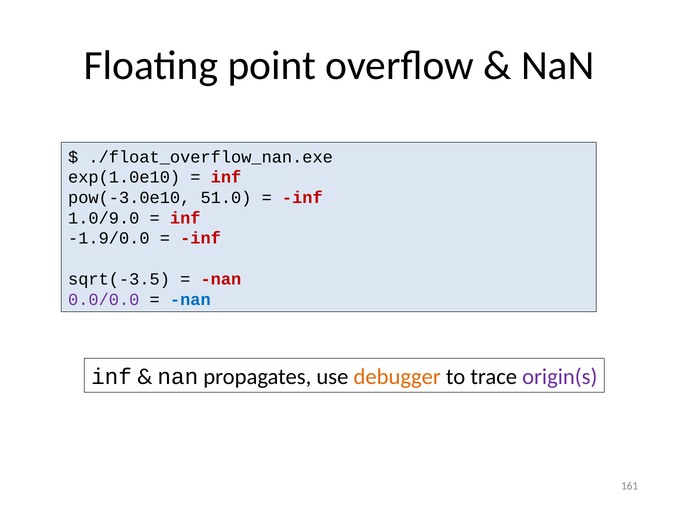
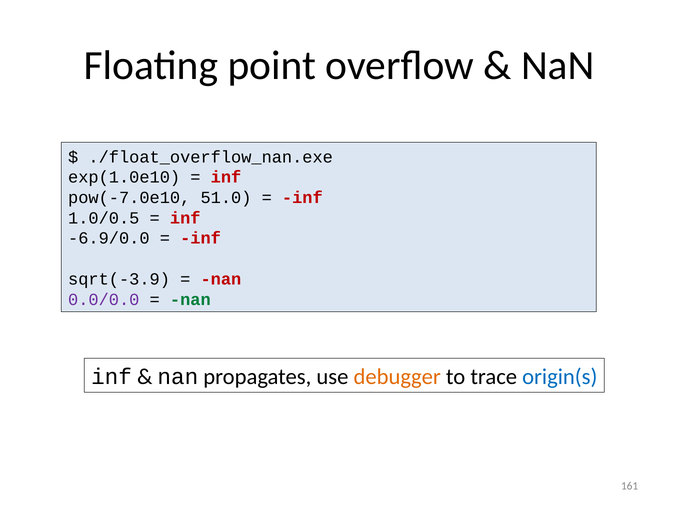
pow(-3.0e10: pow(-3.0e10 -> pow(-7.0e10 (129, 198)
1.0/9.0: 1.0/9.0 -> 1.0/0.5 (104, 218)
-1.9/0.0: -1.9/0.0 -> -6.9/0.0 (109, 239)
sqrt(-3.5: sqrt(-3.5 -> sqrt(-3.9 (119, 279)
nan colour: blue -> green (190, 300)
origin(s colour: purple -> blue (560, 377)
